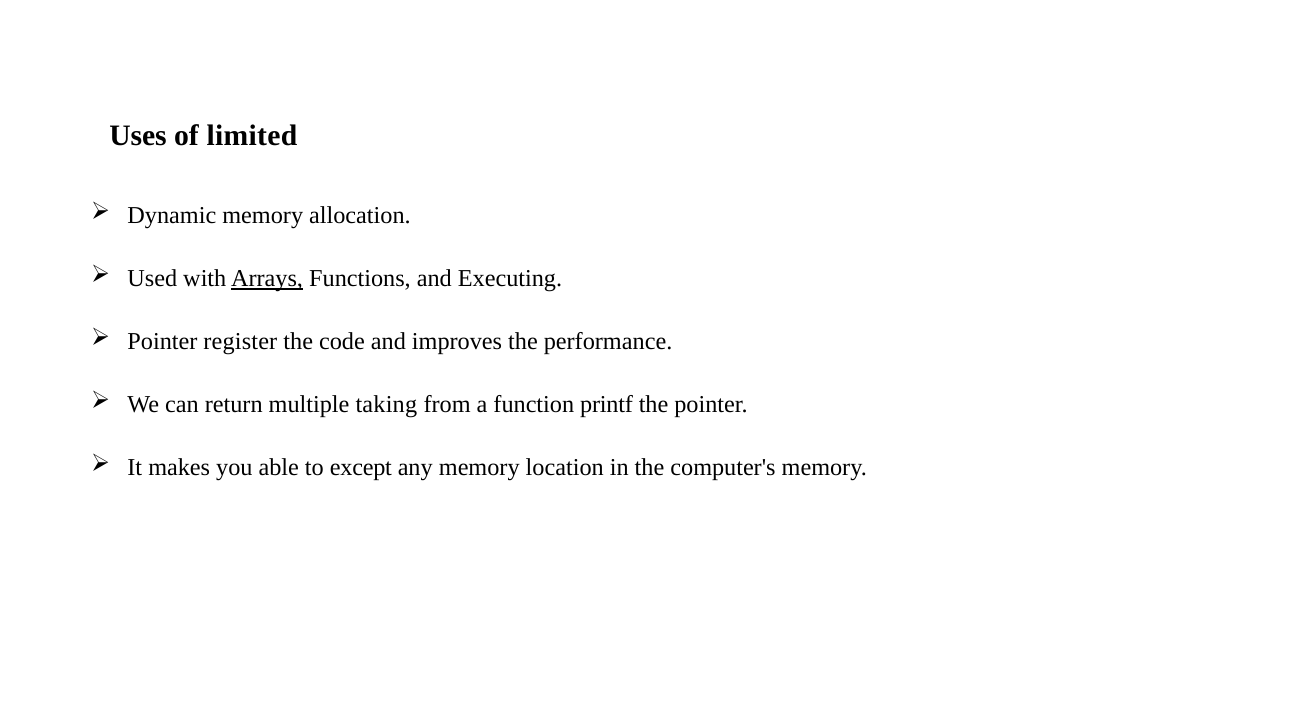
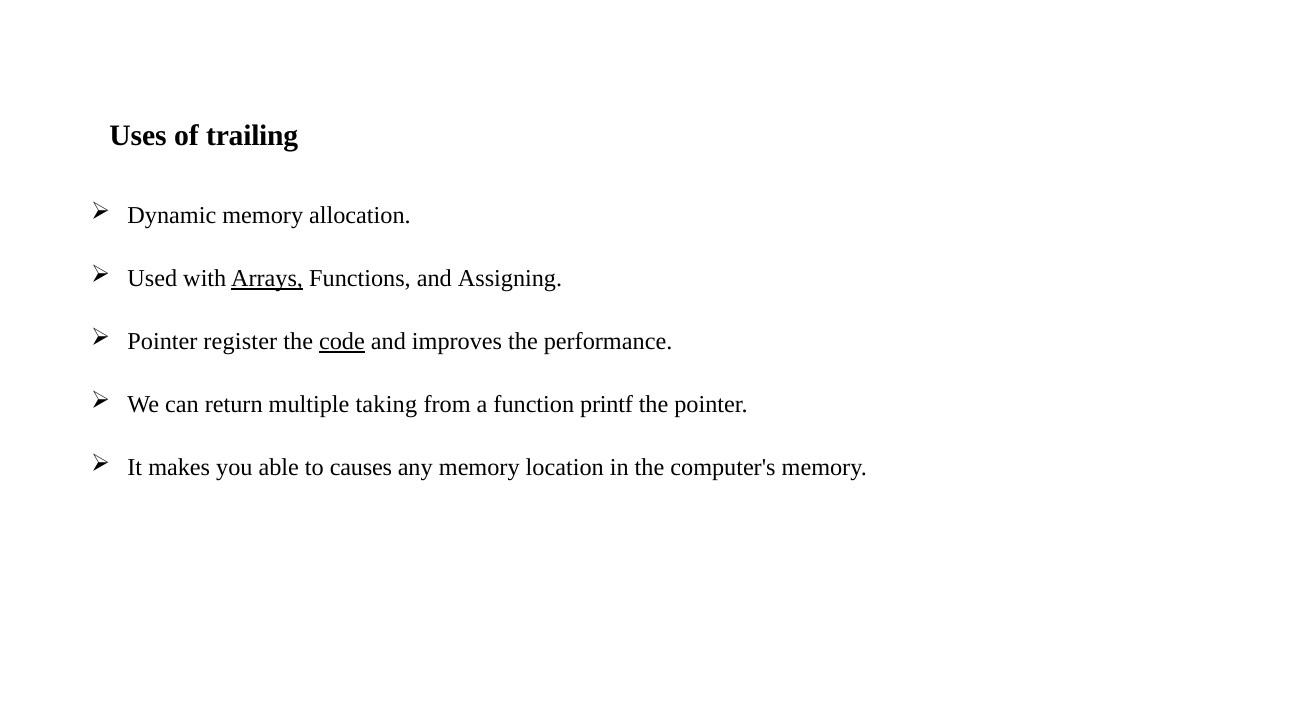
limited: limited -> trailing (252, 136)
Executing: Executing -> Assigning (510, 278)
code underline: none -> present (342, 342)
except: except -> causes (361, 468)
